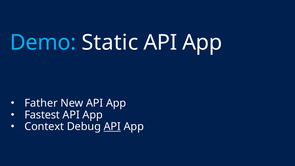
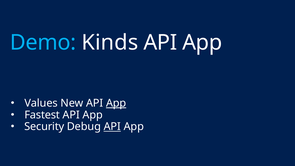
Static: Static -> Kinds (110, 42)
Father: Father -> Values (41, 103)
App underline: none -> present (116, 103)
Context: Context -> Security (44, 126)
